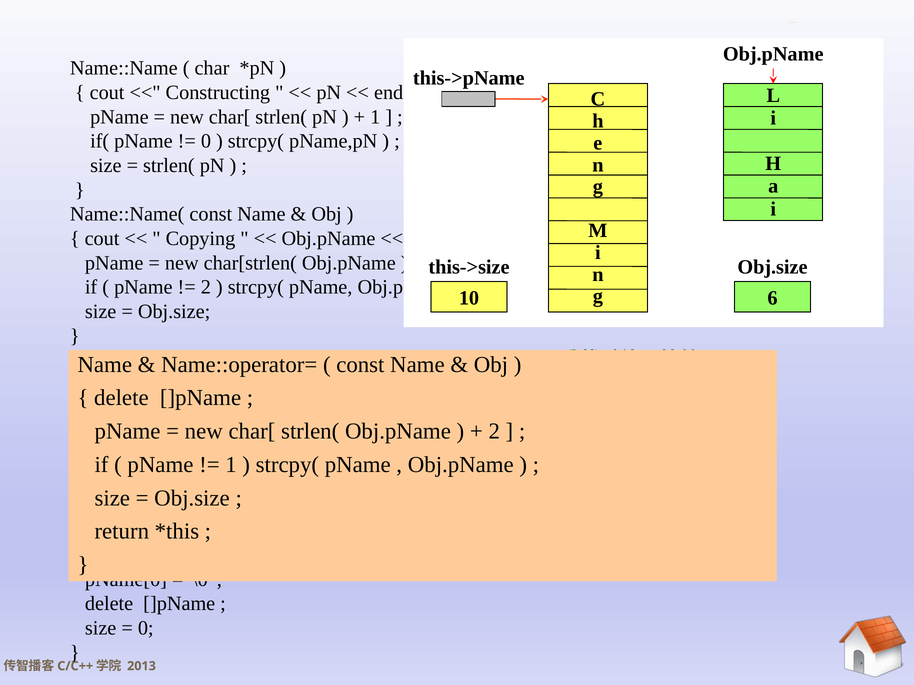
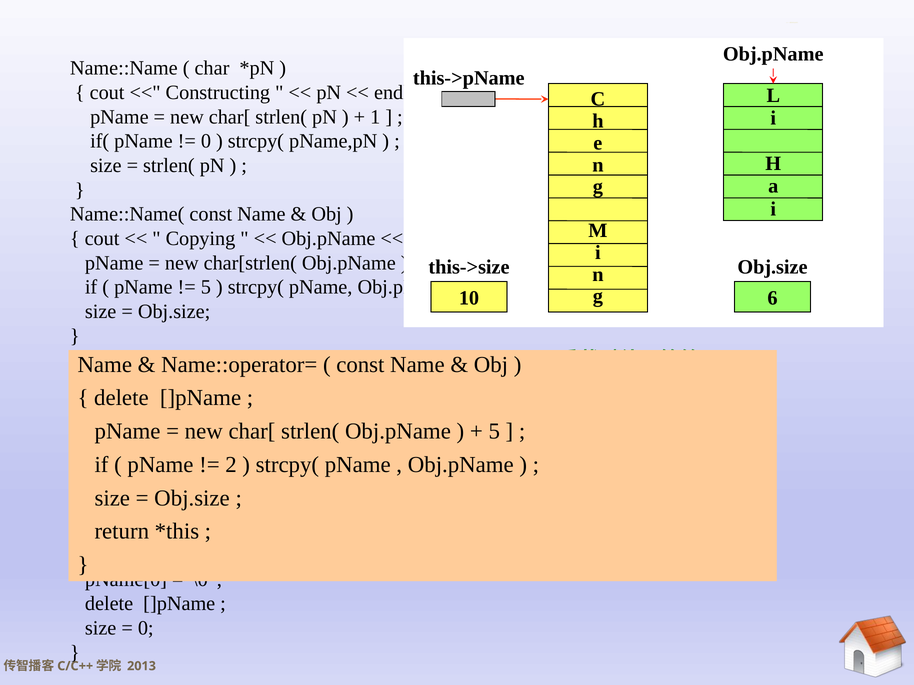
2: 2 -> 5 (206, 287)
2: 2 -> 5 (494, 432)
1: 1 -> 2 (231, 465)
